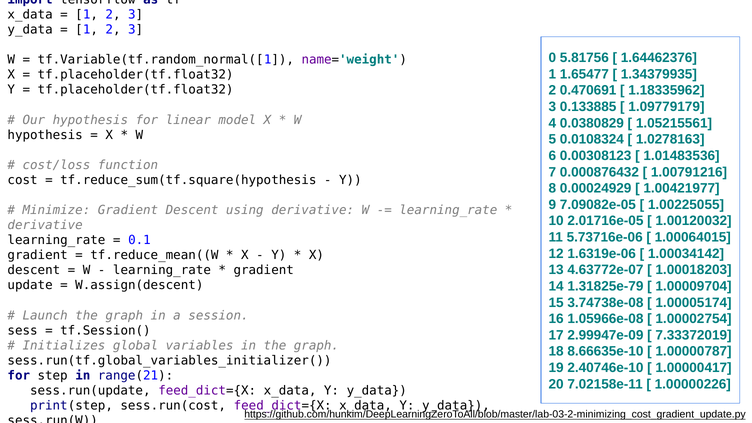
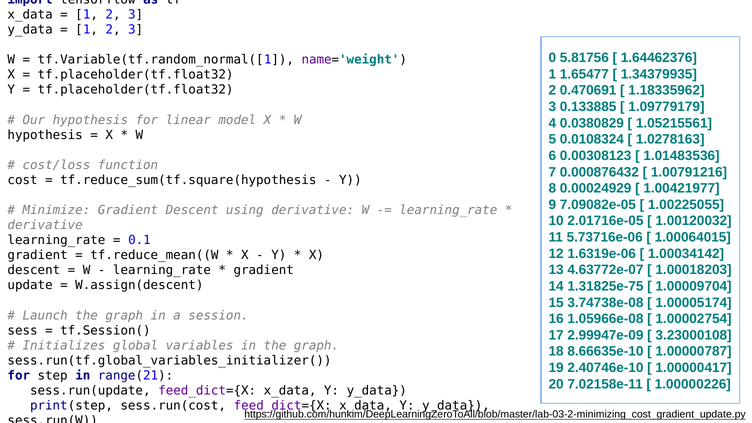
1.31825e-79: 1.31825e-79 -> 1.31825e-75 (605, 286)
7.33372019: 7.33372019 -> 3.23000108 (694, 335)
